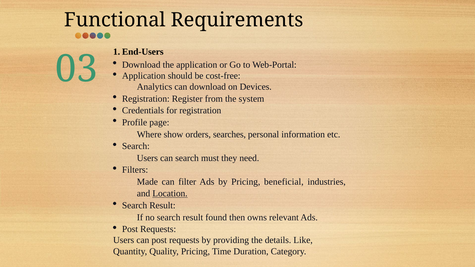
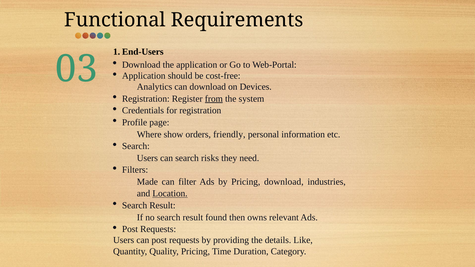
from underline: none -> present (214, 99)
searches: searches -> friendly (229, 134)
must: must -> risks (210, 158)
Pricing beneficial: beneficial -> download (284, 182)
